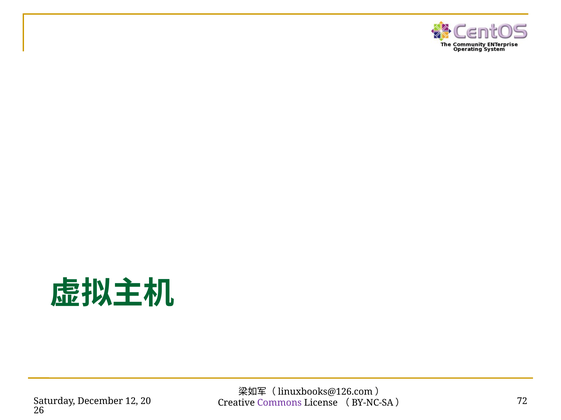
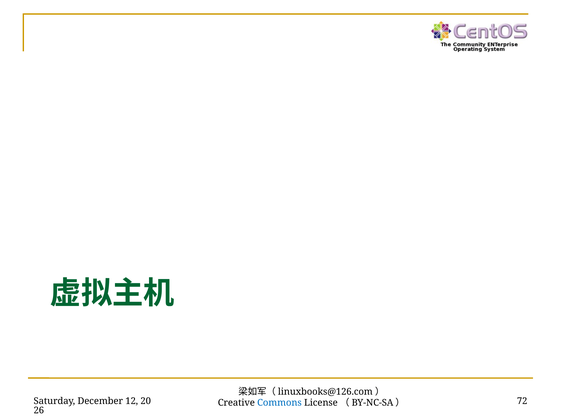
Commons colour: purple -> blue (279, 404)
